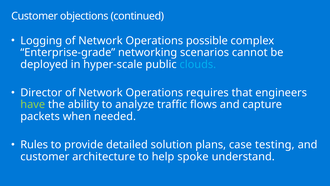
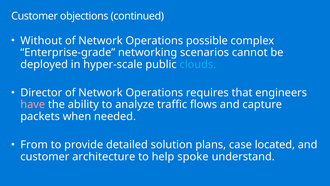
Logging: Logging -> Without (41, 41)
have colour: light green -> pink (33, 104)
Rules: Rules -> From (34, 144)
testing: testing -> located (275, 144)
